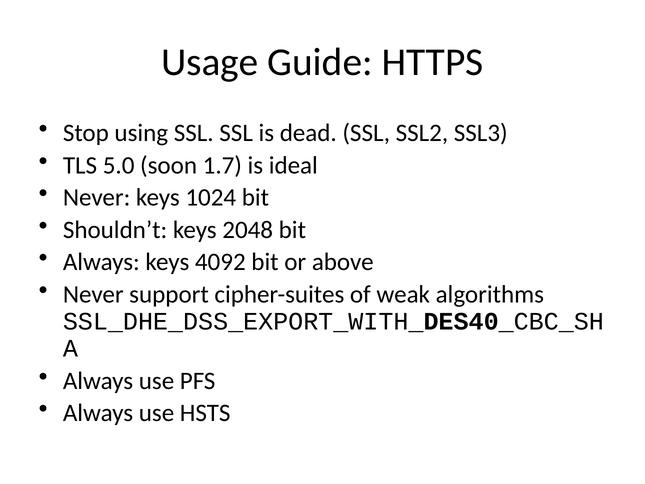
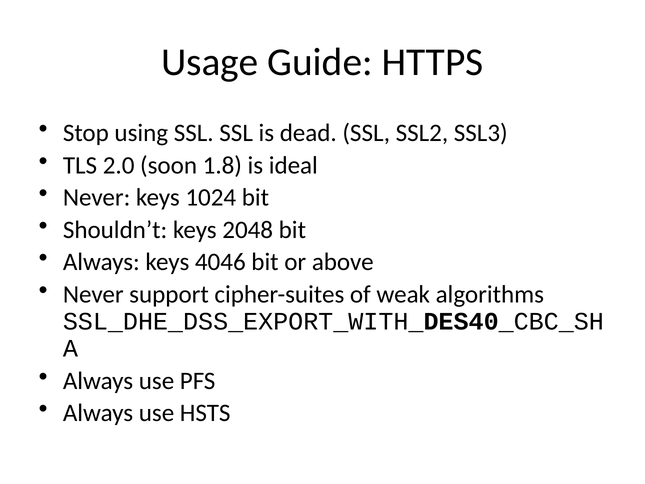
5.0: 5.0 -> 2.0 (119, 165)
1.7: 1.7 -> 1.8 (222, 165)
4092: 4092 -> 4046 (220, 262)
